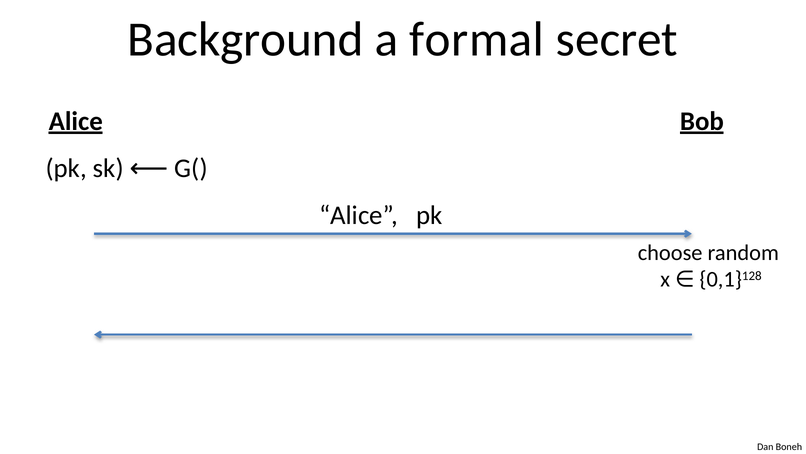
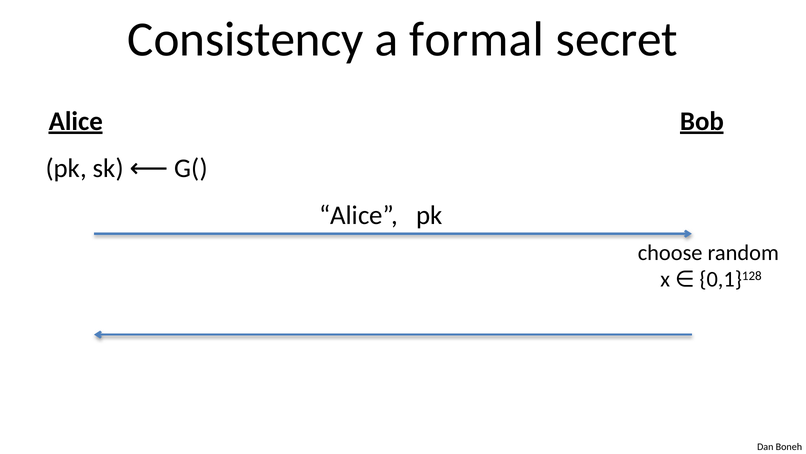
Background: Background -> Consistency (246, 40)
